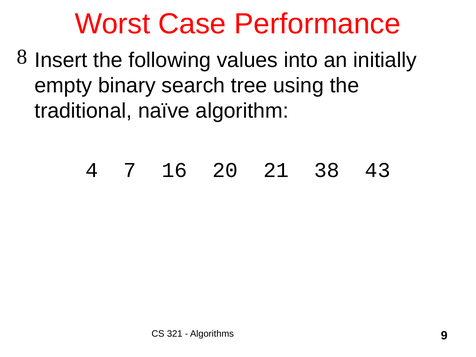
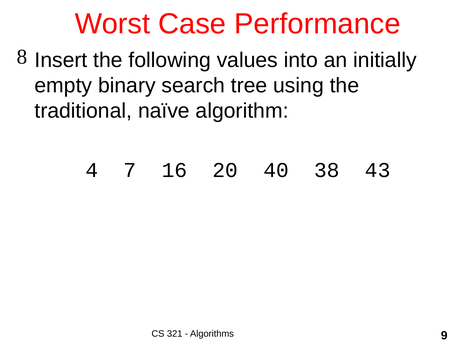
21: 21 -> 40 (276, 170)
